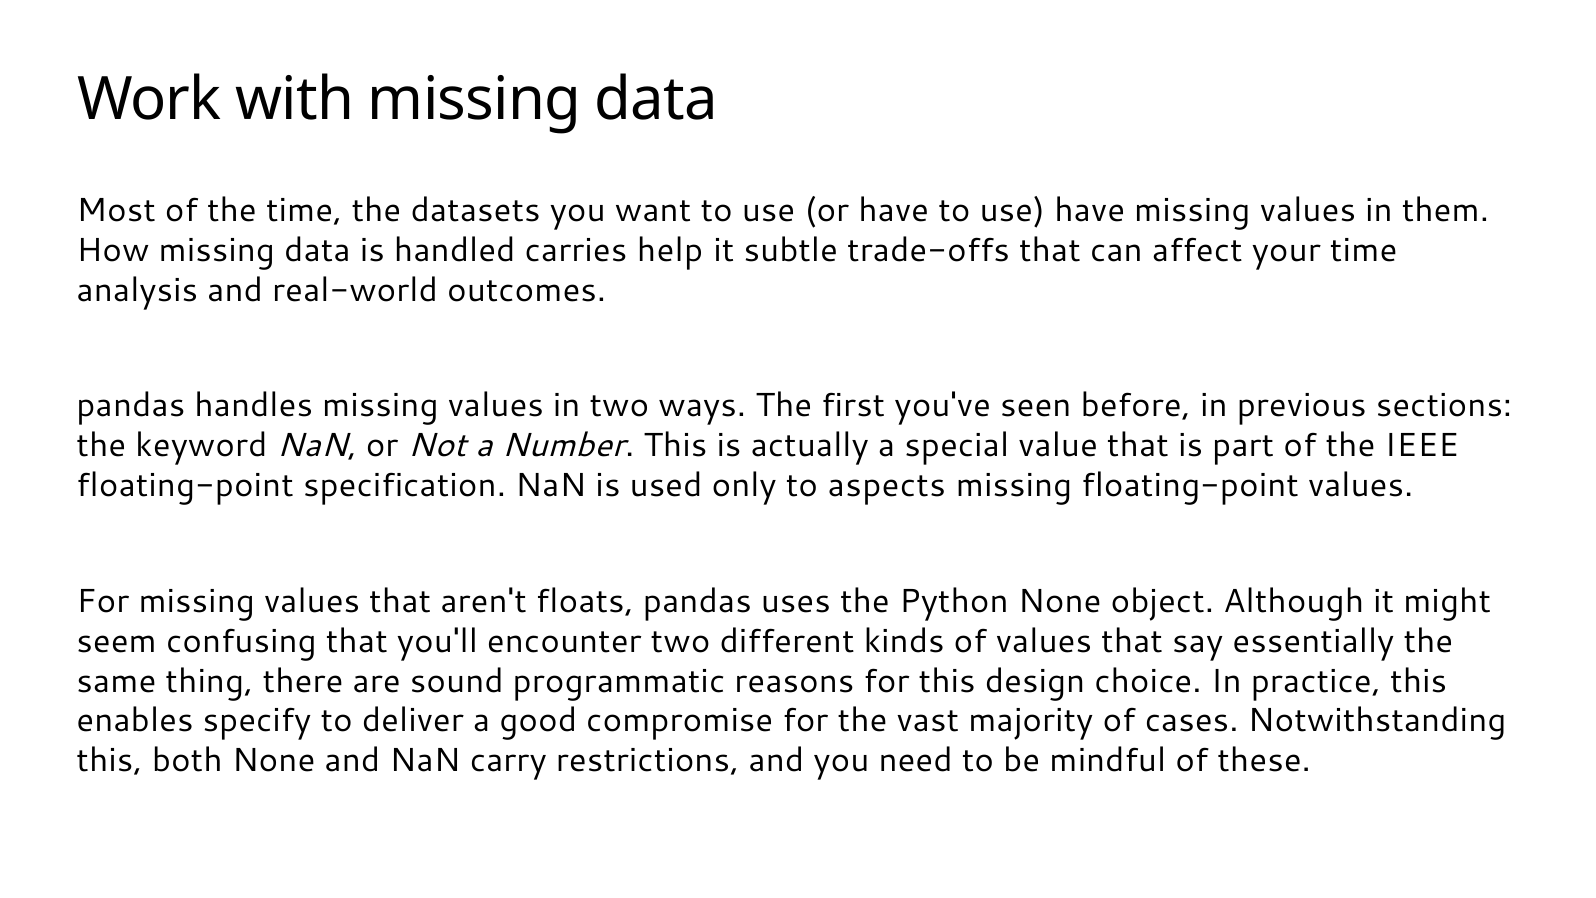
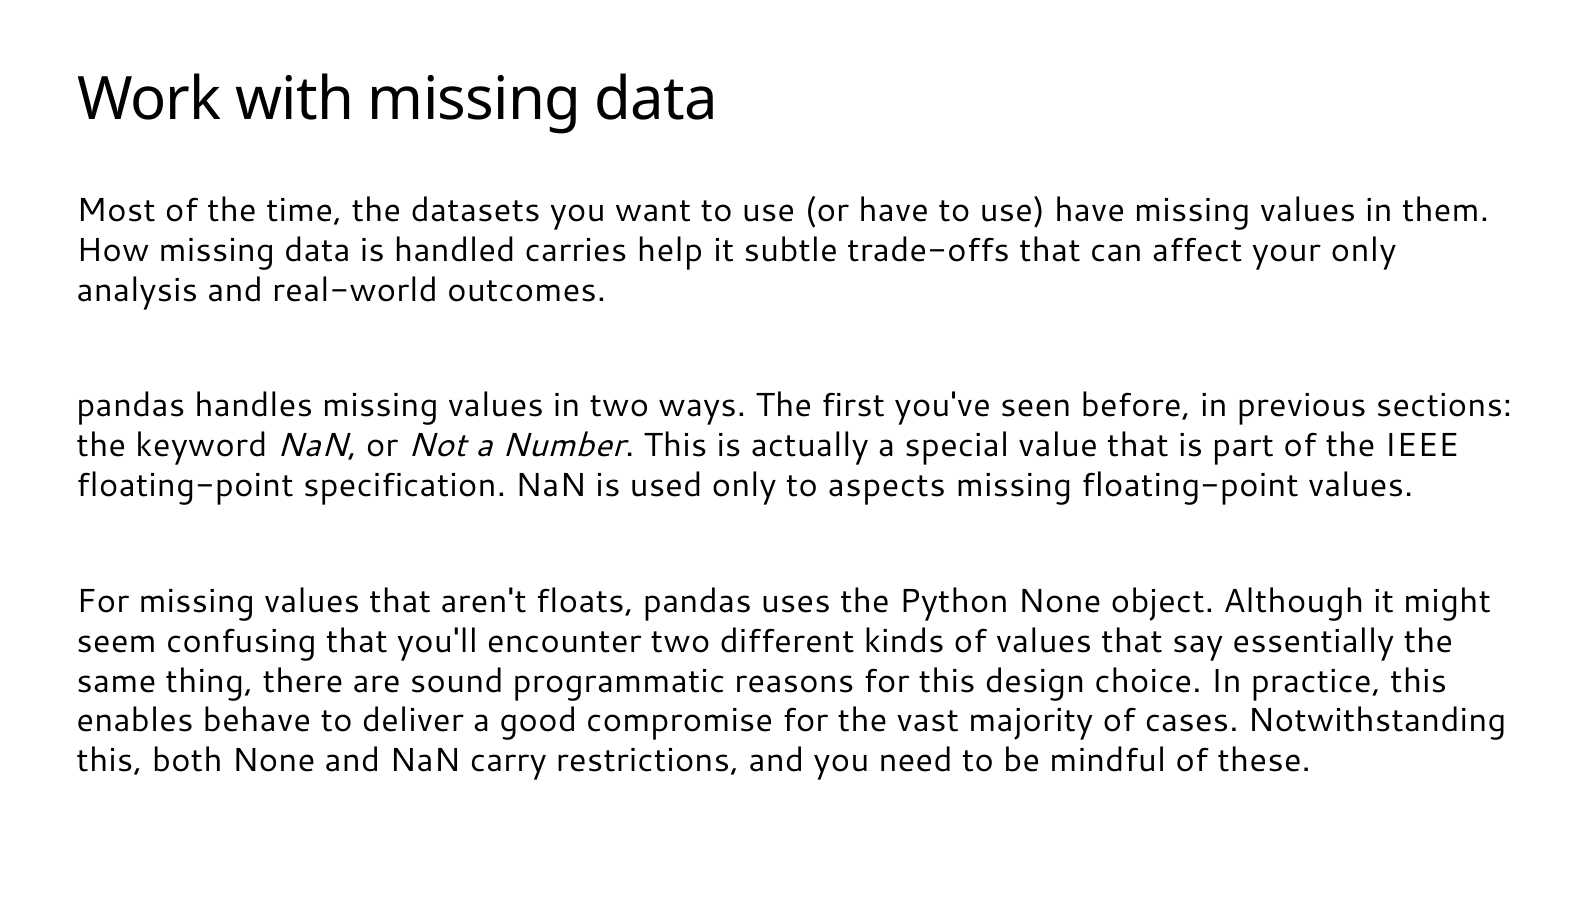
your time: time -> only (1364, 250)
specify: specify -> behave (257, 721)
